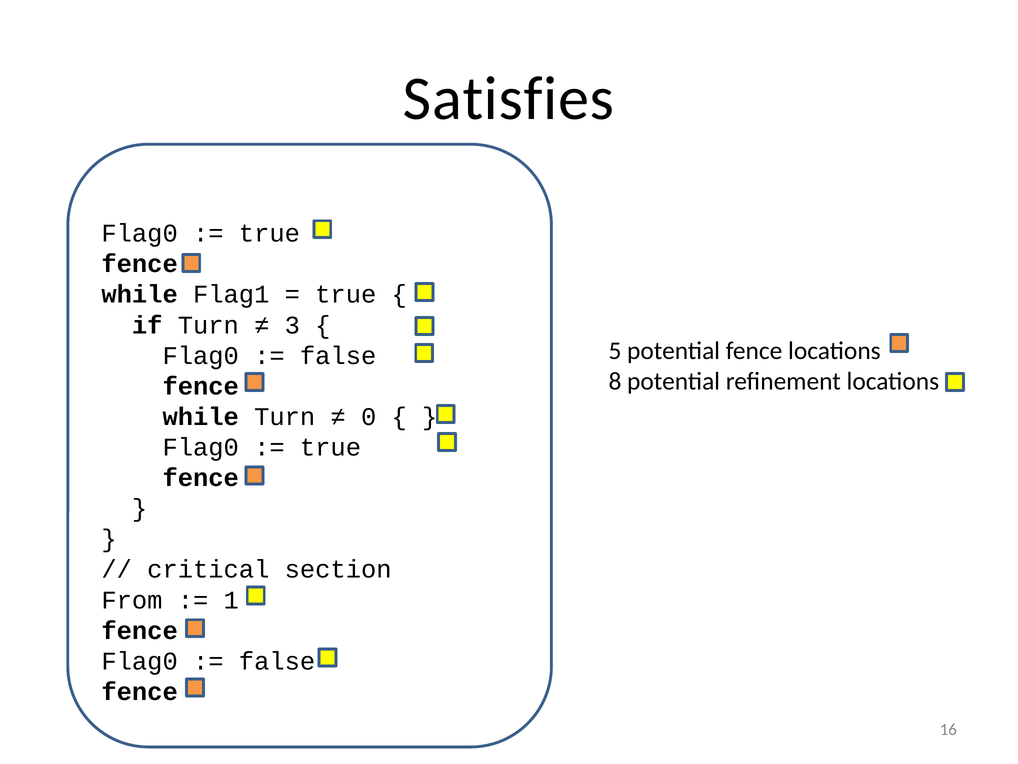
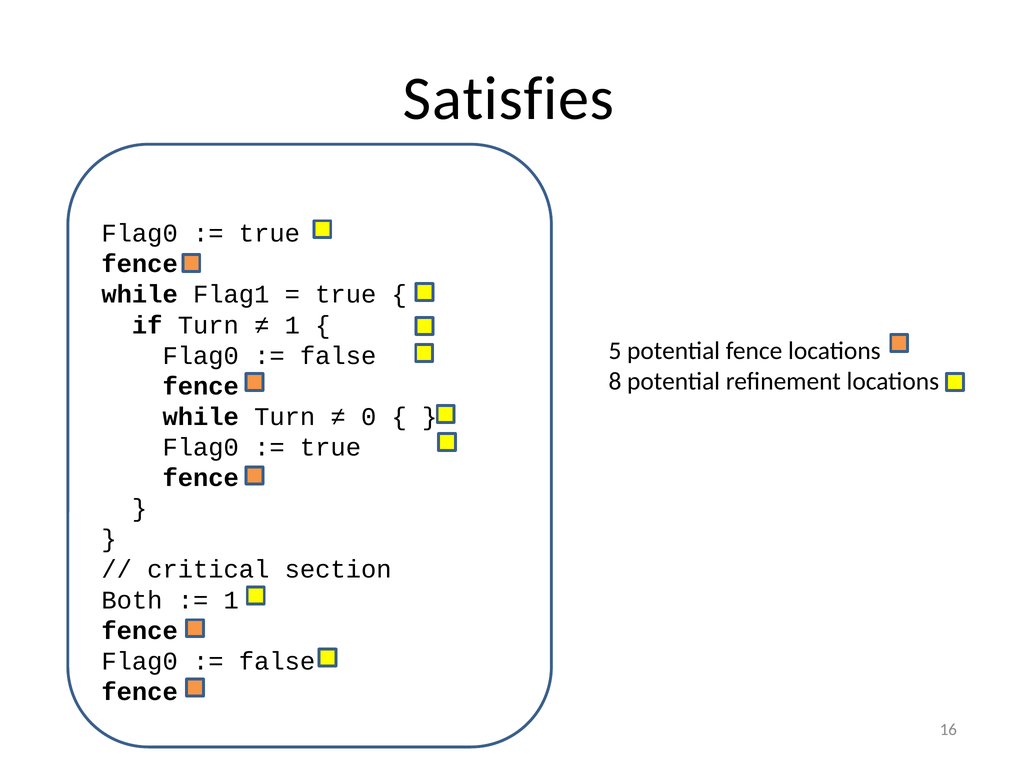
3: 3 -> 1 (292, 325)
From: From -> Both (132, 600)
